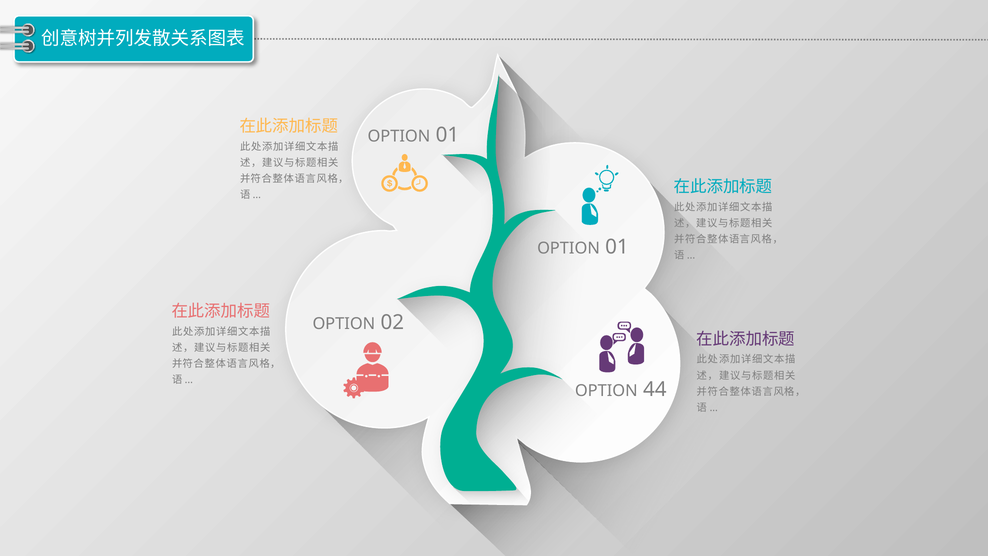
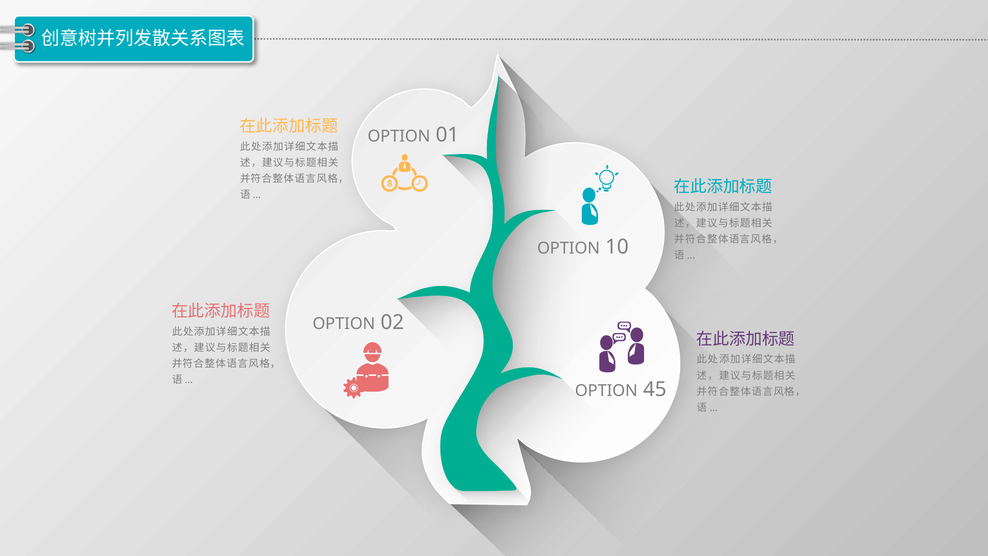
01: 01 -> 10 (617, 247)
44: 44 -> 45 (655, 389)
